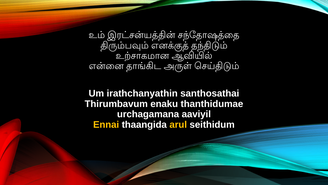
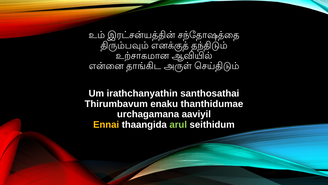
arul colour: yellow -> light green (178, 124)
